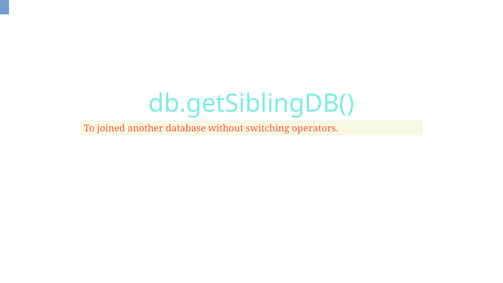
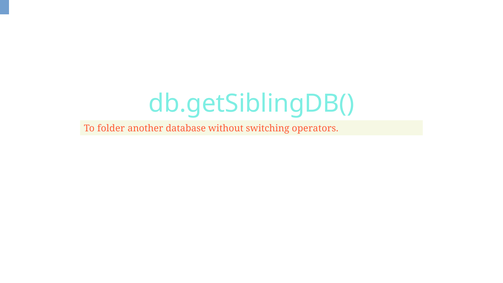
joined: joined -> folder (111, 128)
